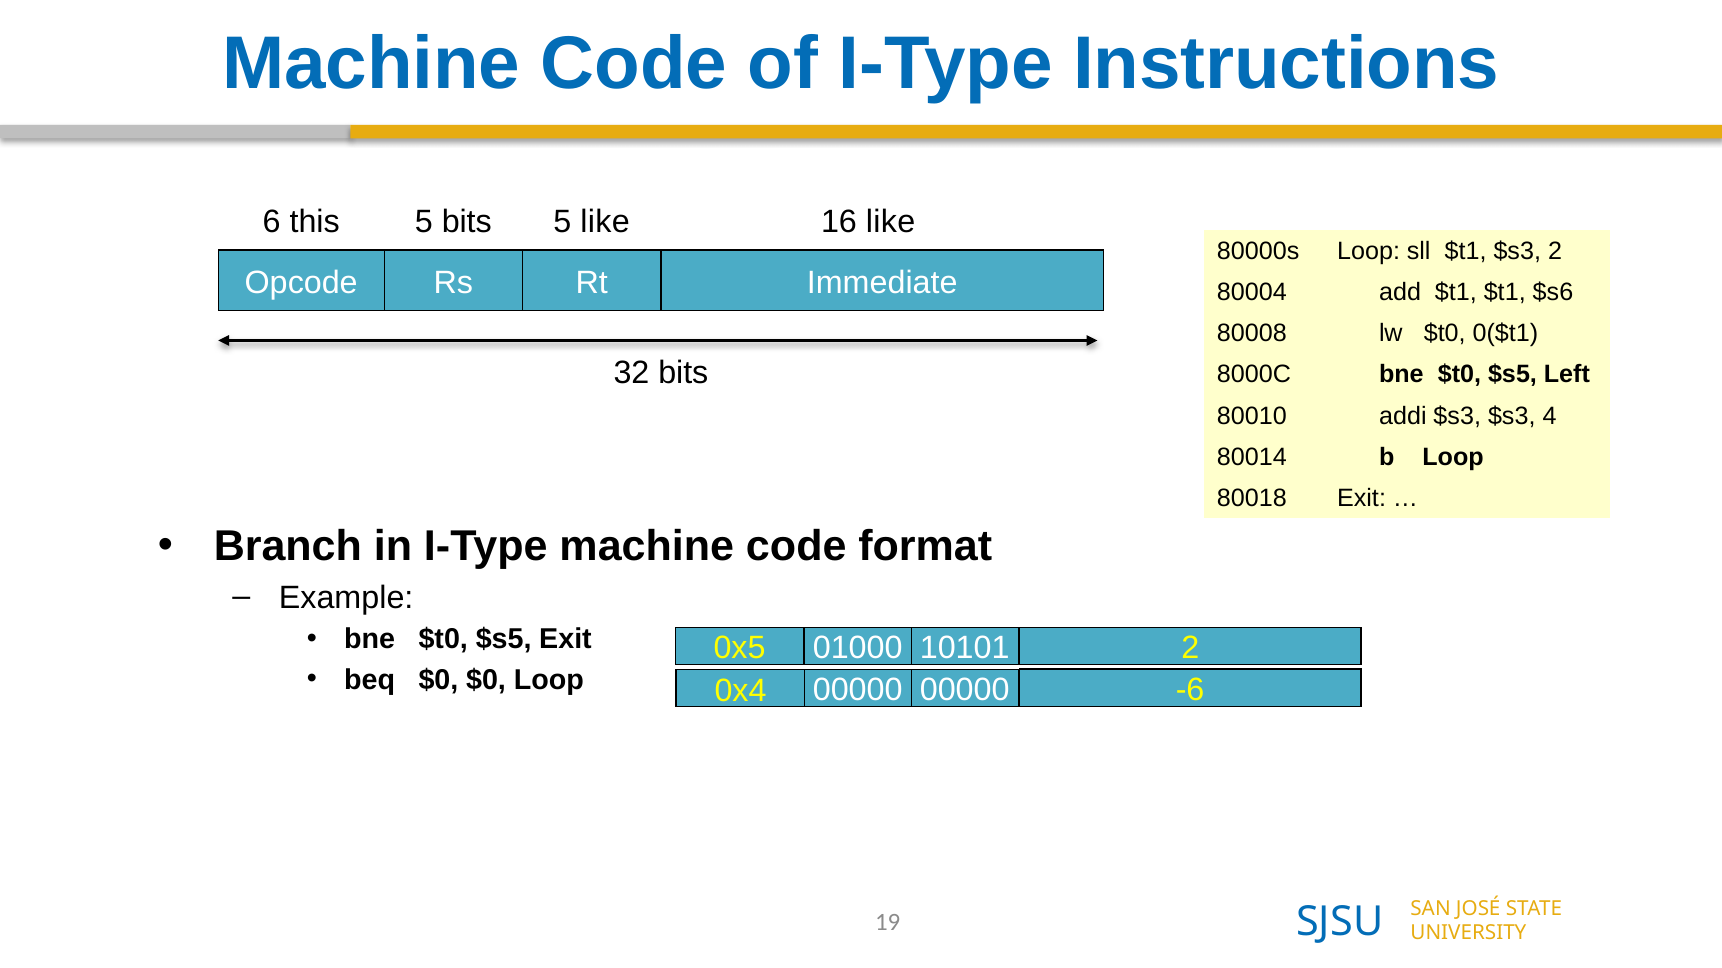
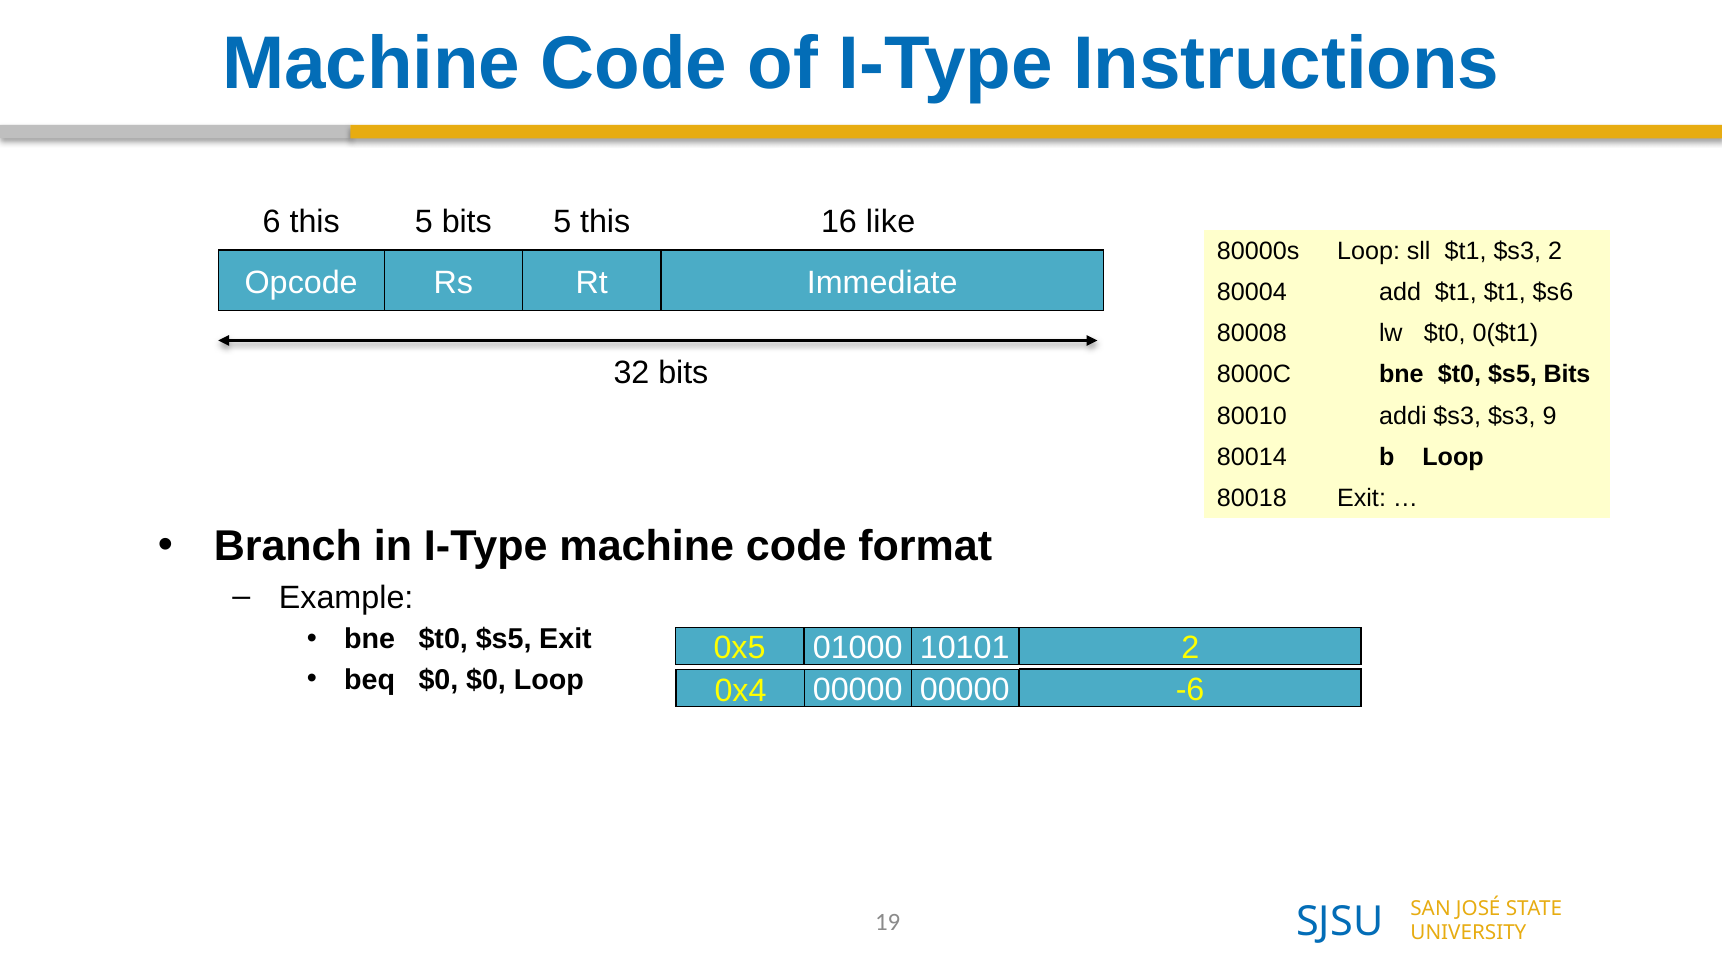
5 like: like -> this (605, 222)
$s5 Left: Left -> Bits (1567, 375)
4: 4 -> 9 (1550, 416)
